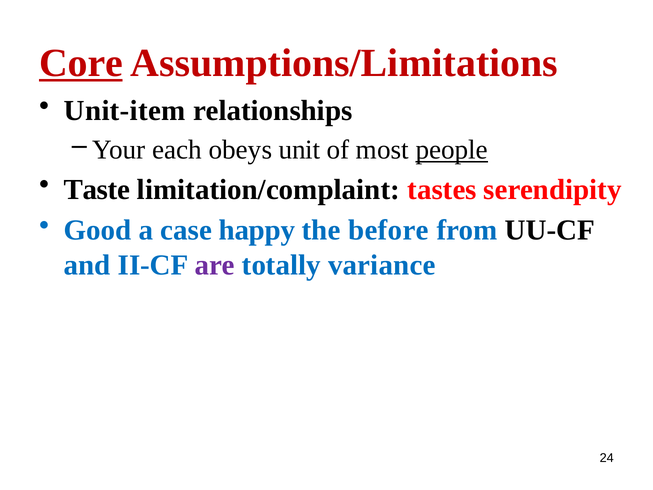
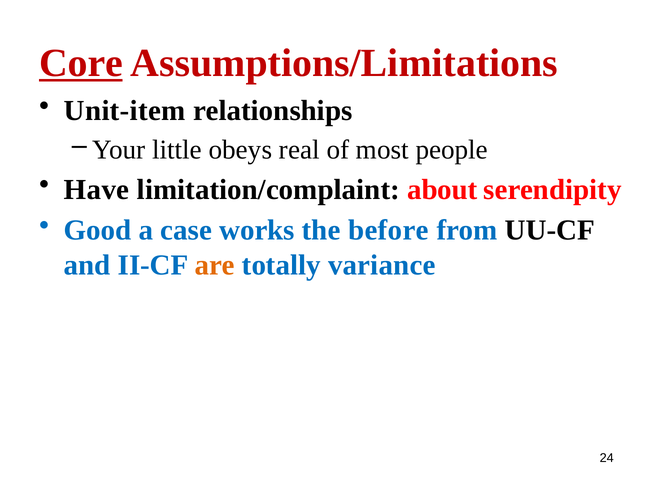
each: each -> little (177, 150)
unit: unit -> real (299, 150)
people underline: present -> none (452, 150)
Taste: Taste -> Have (97, 189)
tastes: tastes -> about (442, 189)
happy: happy -> works (257, 230)
are colour: purple -> orange (215, 265)
